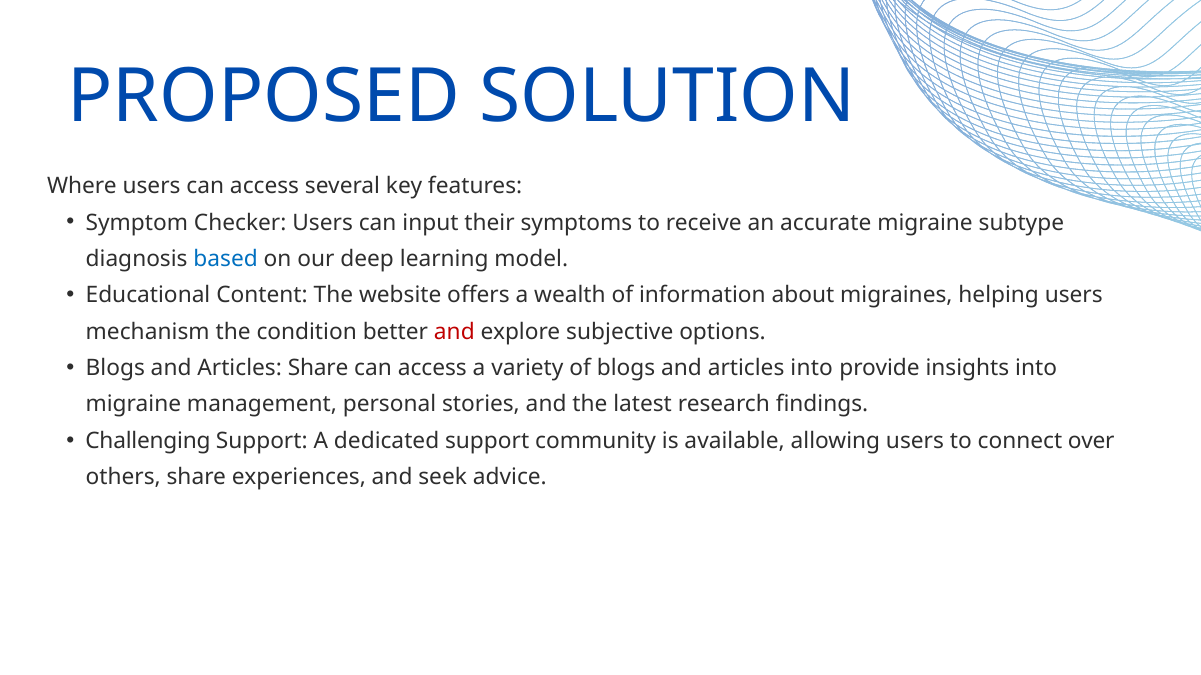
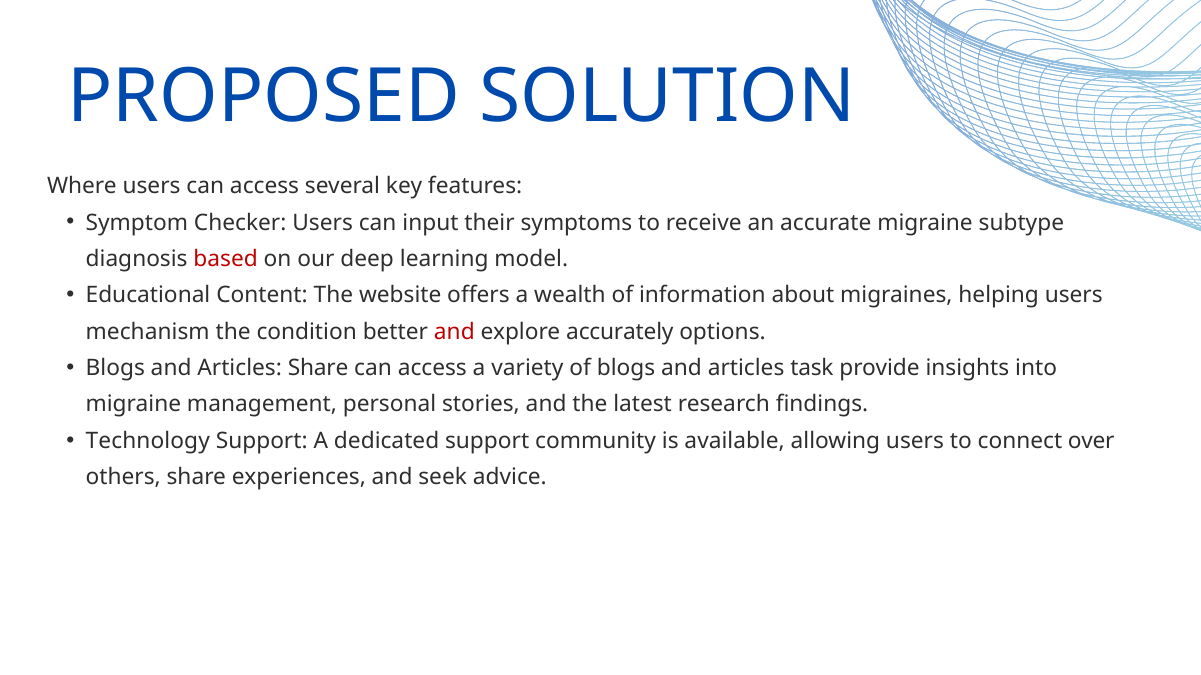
based colour: blue -> red (226, 259)
subjective: subjective -> accurately (620, 332)
articles into: into -> task (812, 368)
Challenging: Challenging -> Technology (148, 441)
